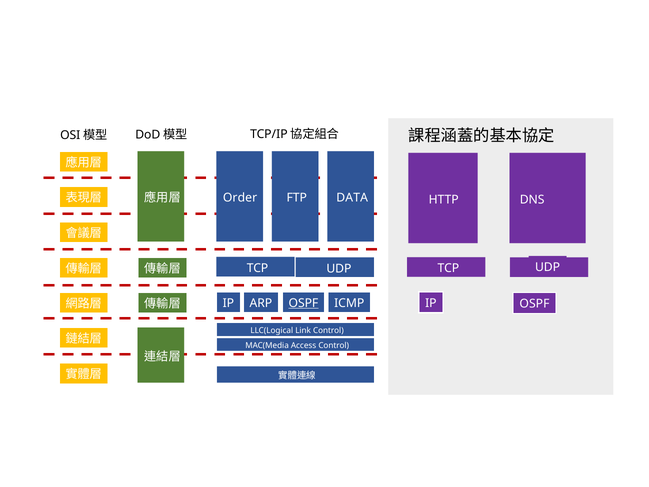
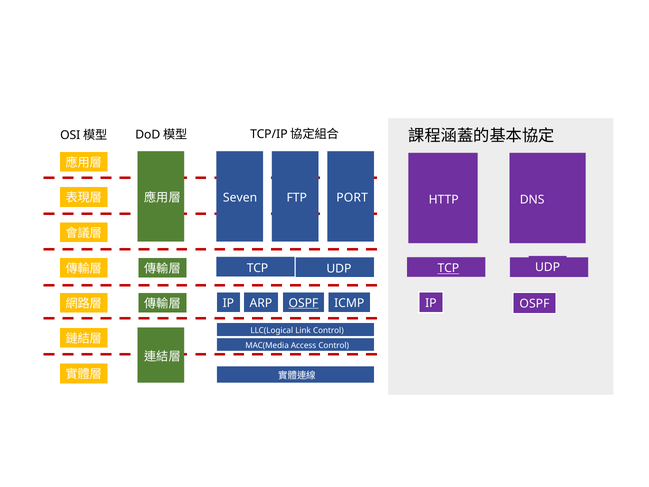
Order: Order -> Seven (240, 198)
DATA: DATA -> PORT (352, 198)
TCP underline: none -> present (448, 268)
